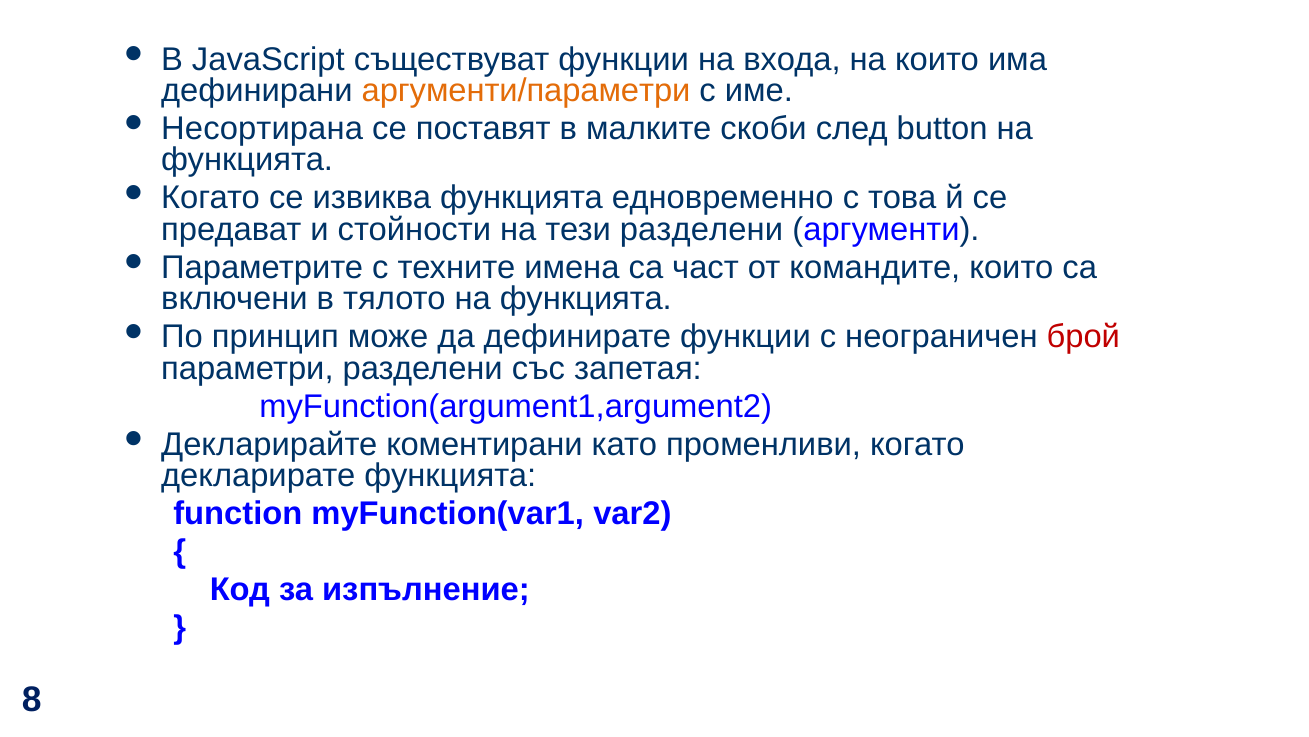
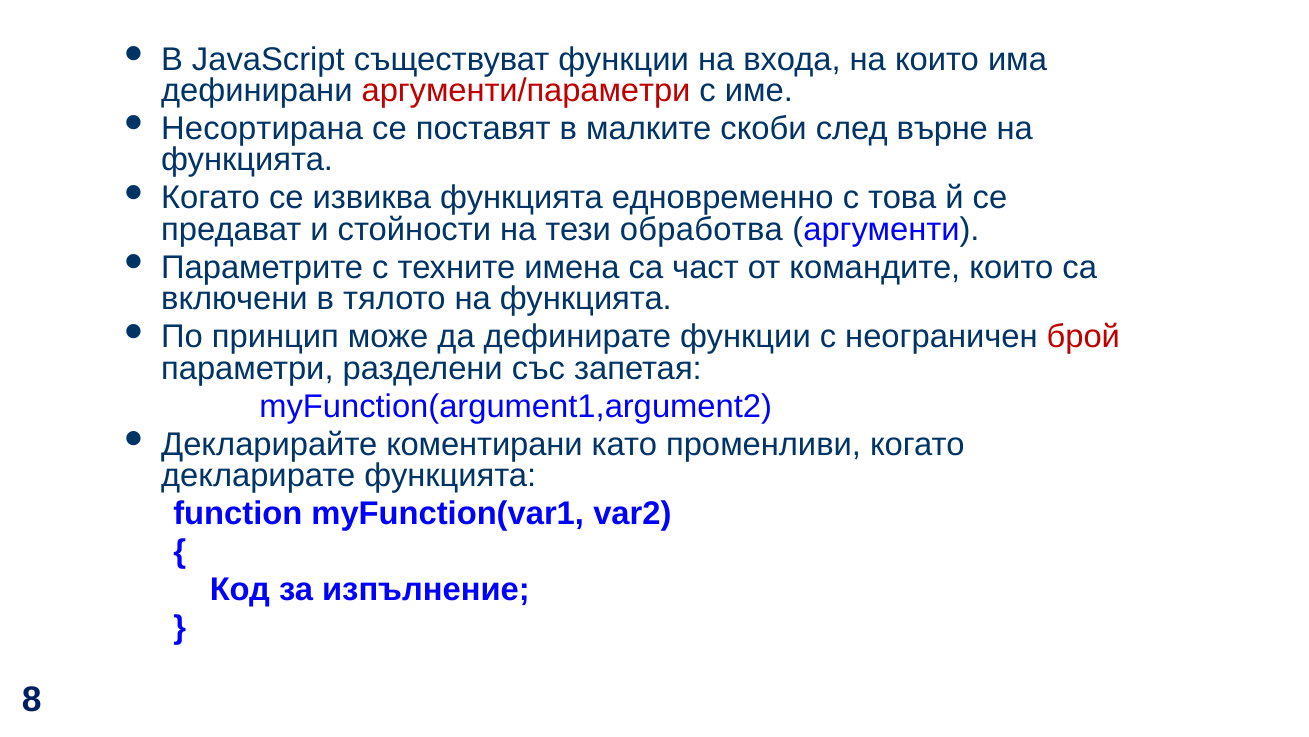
аргументи/параметри colour: orange -> red (526, 91)
button: button -> върне (942, 129)
тези разделени: разделени -> обработва (701, 229)
